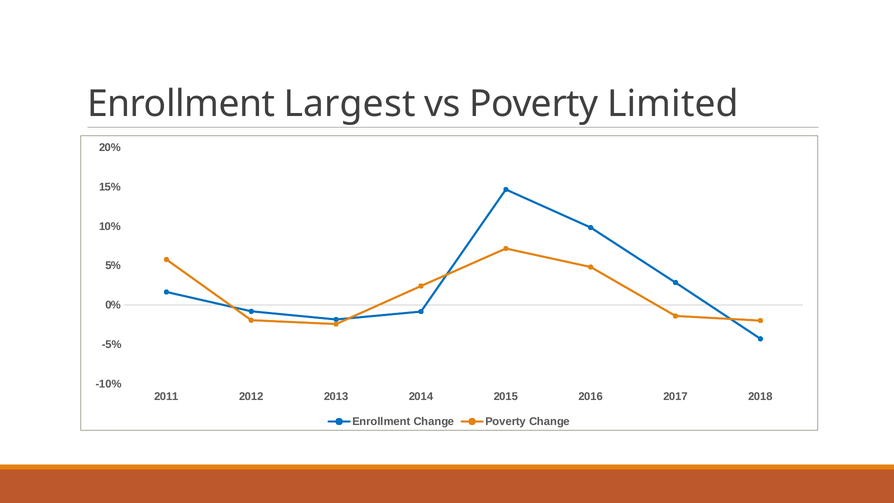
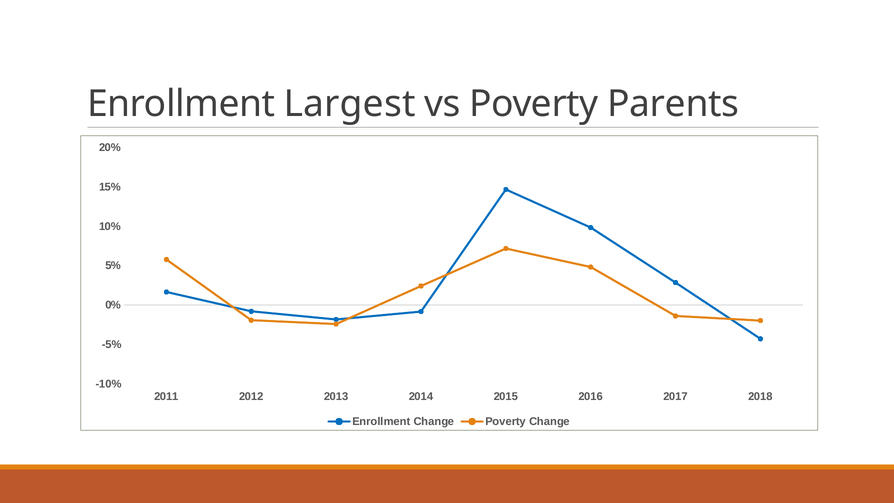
Limited: Limited -> Parents (673, 104)
